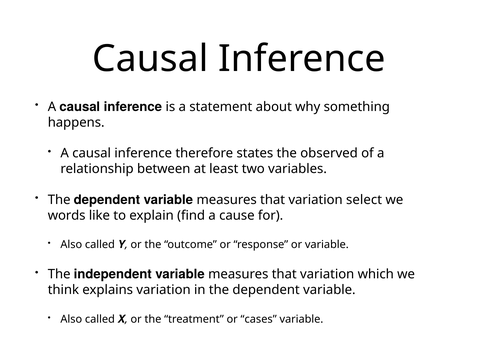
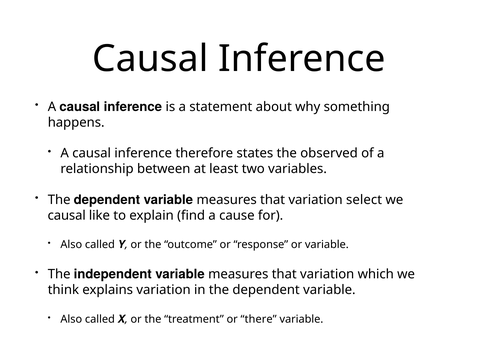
words: words -> causal (67, 215)
cases: cases -> there (259, 319)
